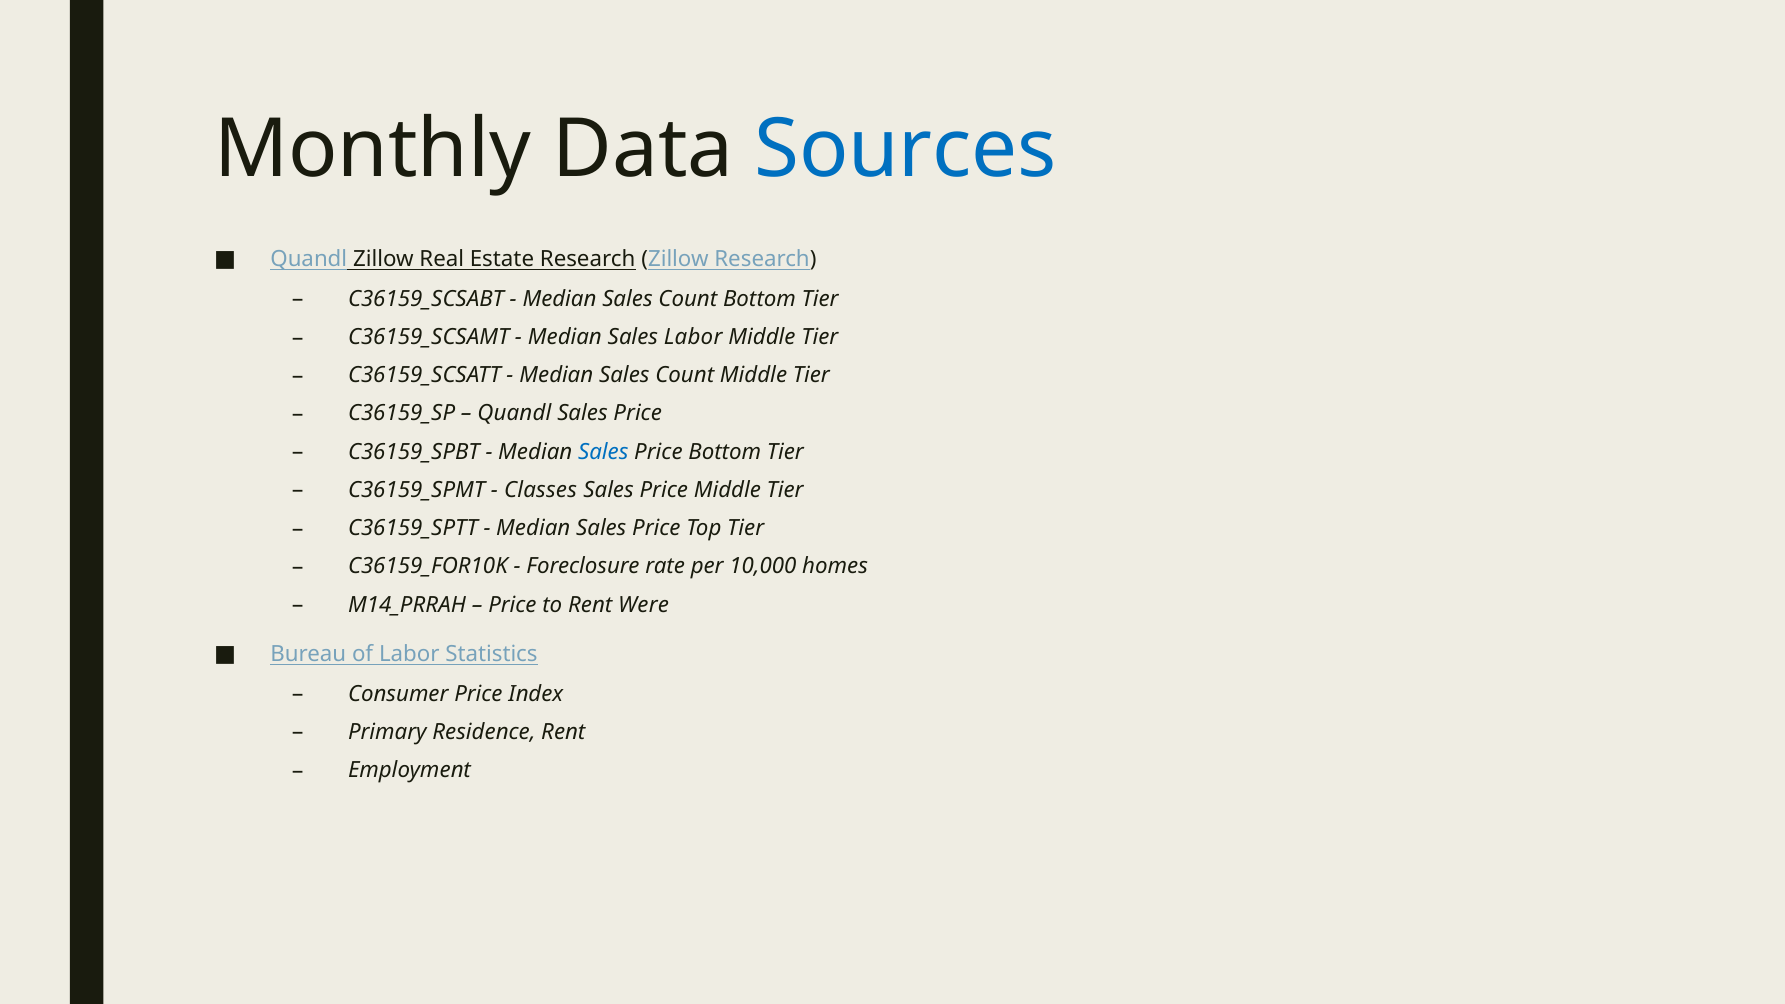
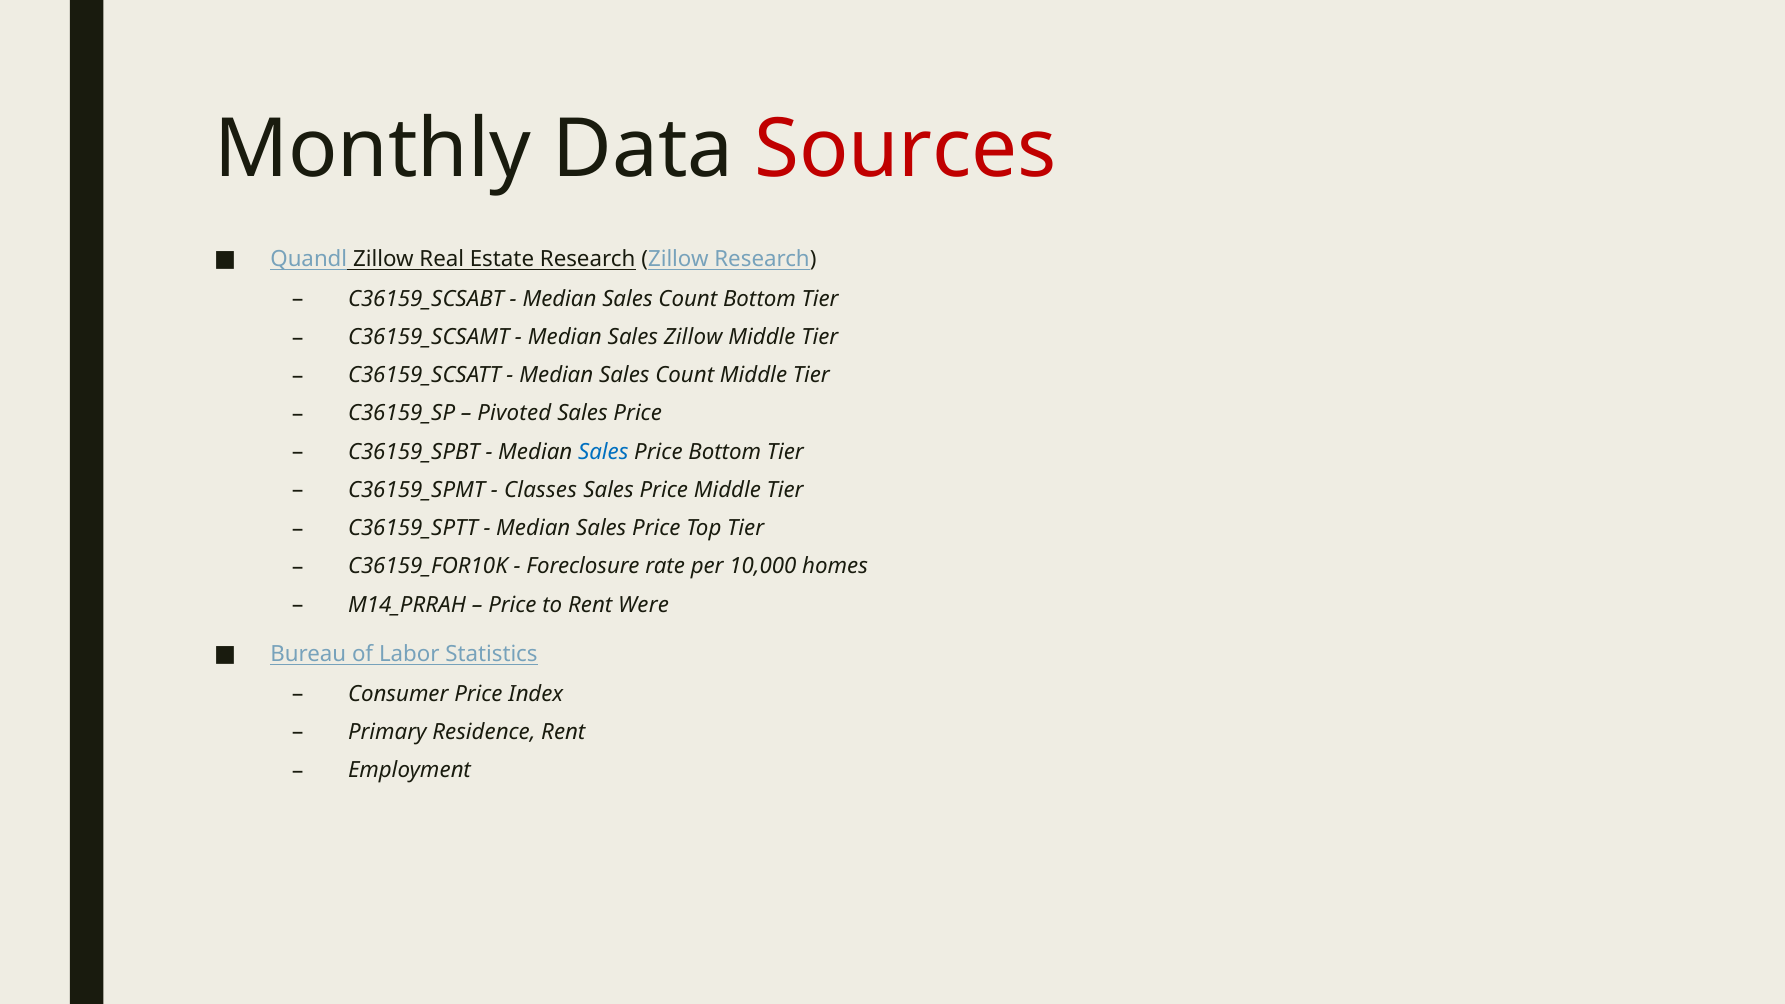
Sources colour: blue -> red (906, 150)
Sales Labor: Labor -> Zillow (693, 337)
Quandl: Quandl -> Pivoted (514, 414)
